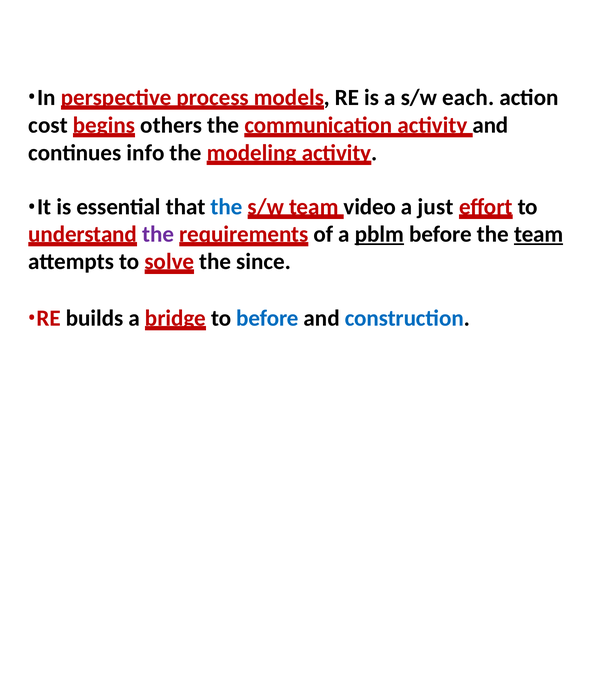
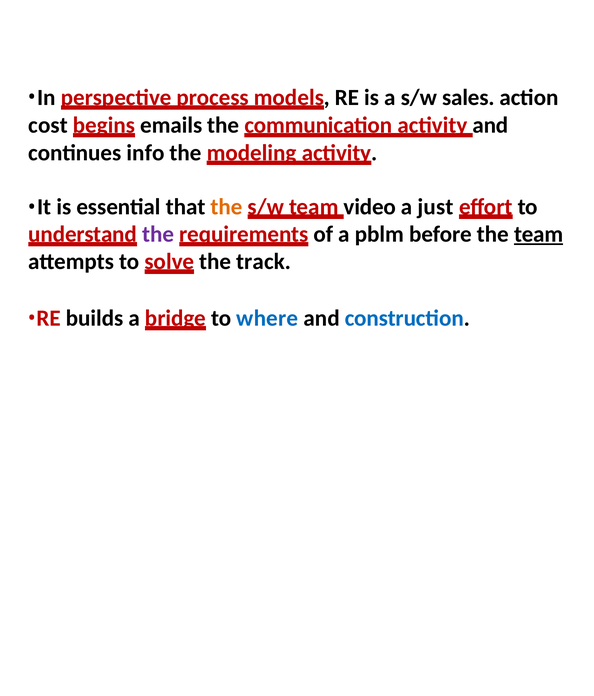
each: each -> sales (468, 97)
others: others -> emails (171, 125)
the colour: blue -> orange (227, 206)
pblm underline: present -> none (379, 234)
since: since -> track (264, 261)
to before: before -> where (267, 318)
